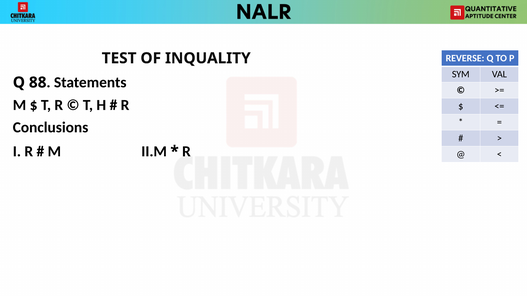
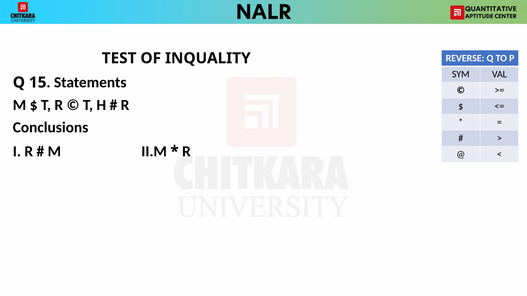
88: 88 -> 15 (38, 83)
